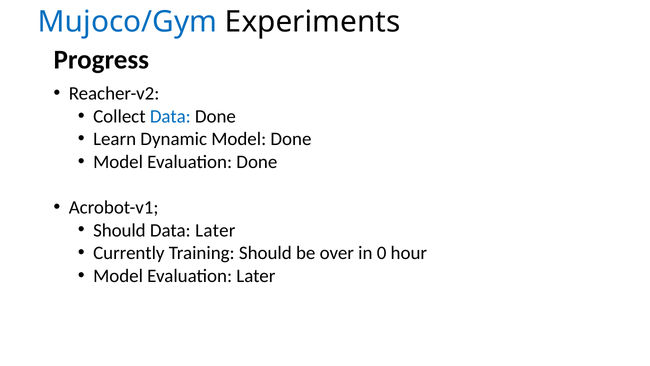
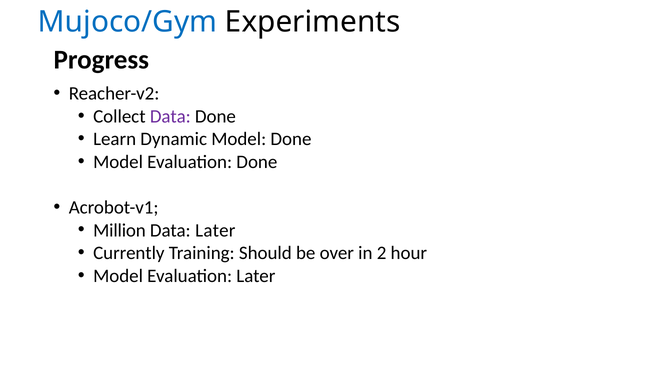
Data colour: blue -> purple (170, 116)
Should: Should -> Million (119, 230)
0: 0 -> 2 (382, 253)
